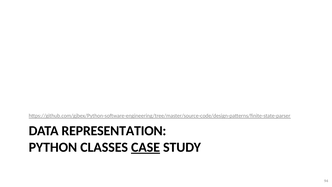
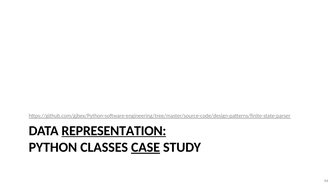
REPRESENTATION underline: none -> present (114, 131)
